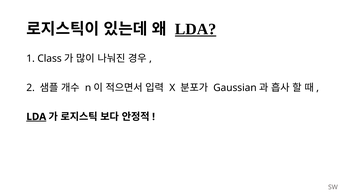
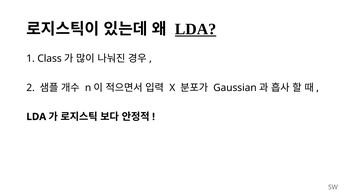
LDA underline: present -> none (36, 117)
